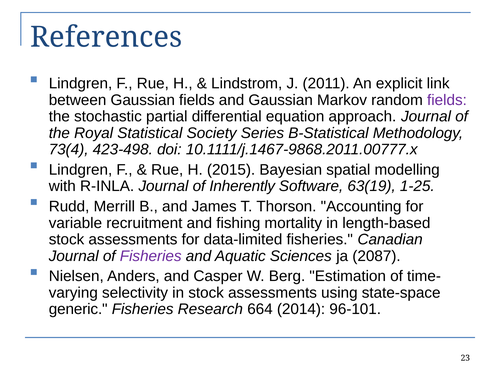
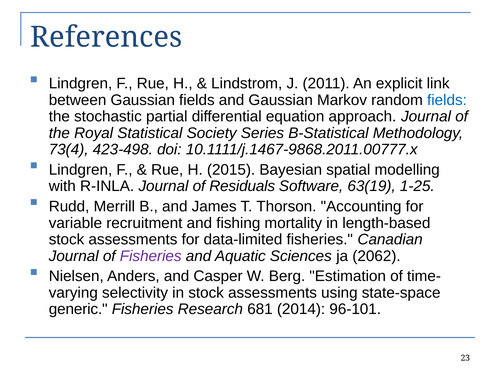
fields colour: purple -> blue (447, 100)
Inherently: Inherently -> Residuals (242, 186)
2087: 2087 -> 2062 (377, 256)
664: 664 -> 681 (260, 309)
